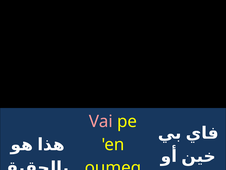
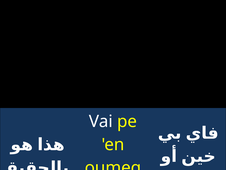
Vai colour: pink -> white (101, 121)
